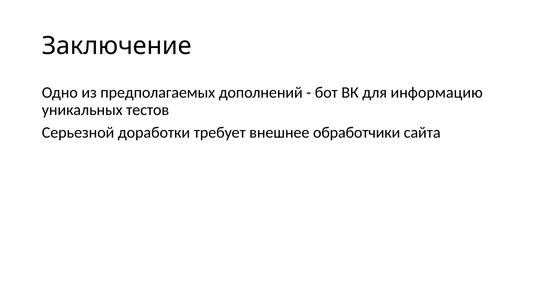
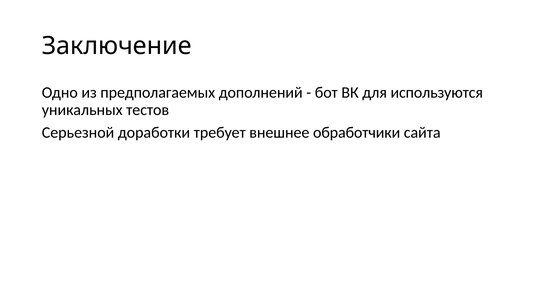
информацию: информацию -> используются (437, 93)
